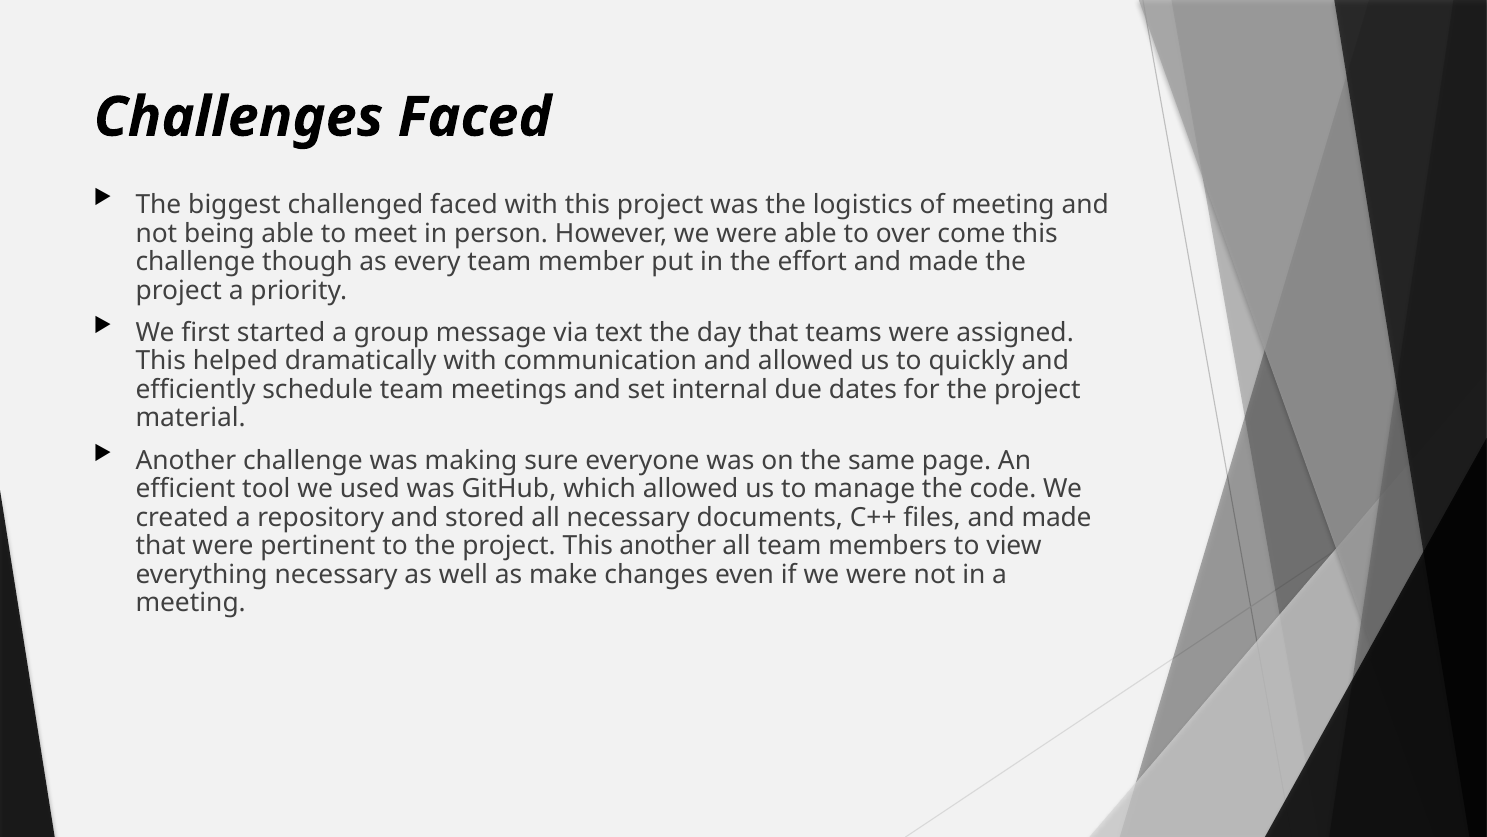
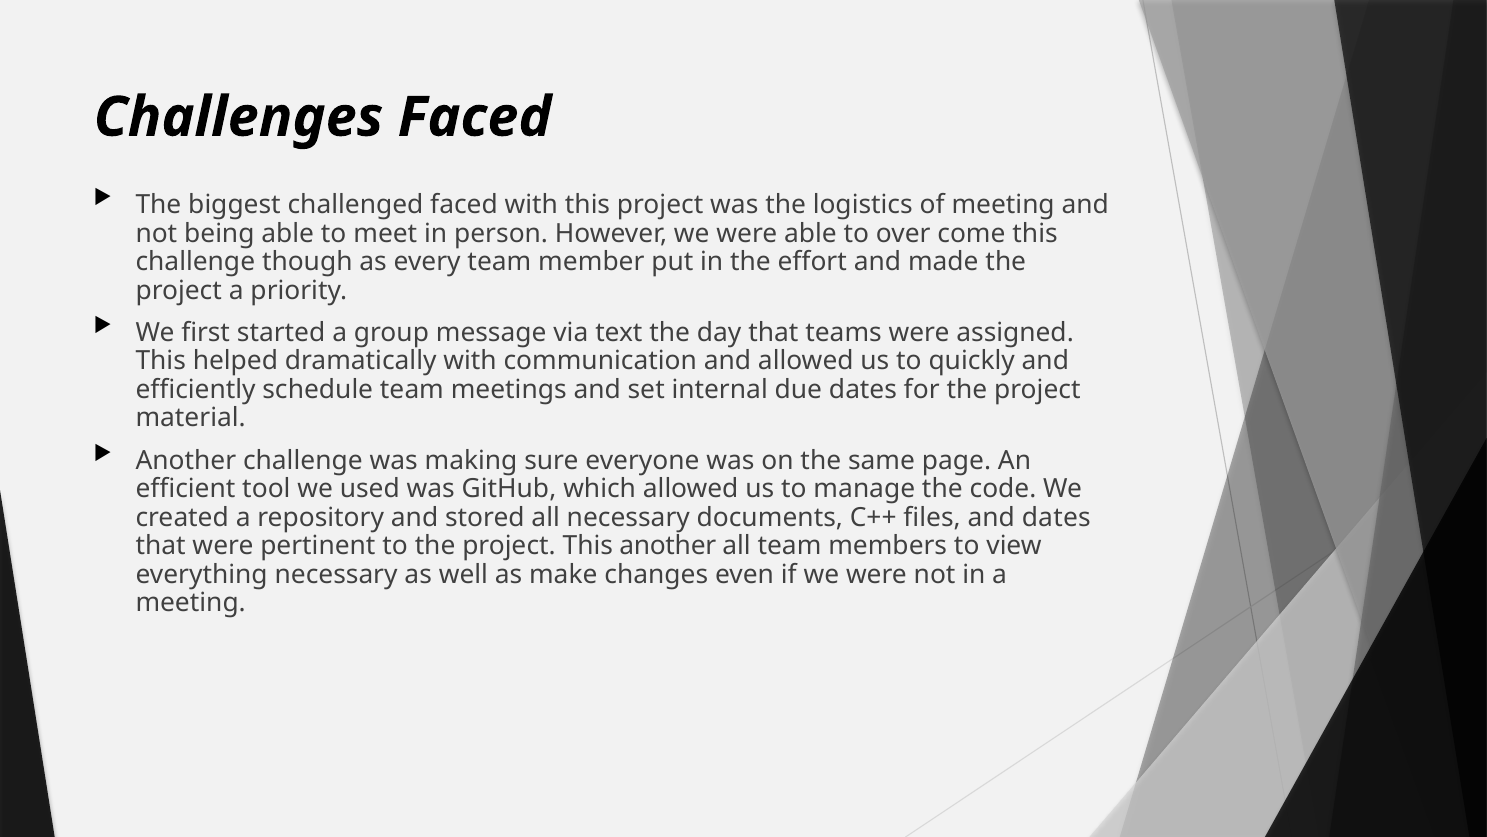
files and made: made -> dates (1056, 517)
